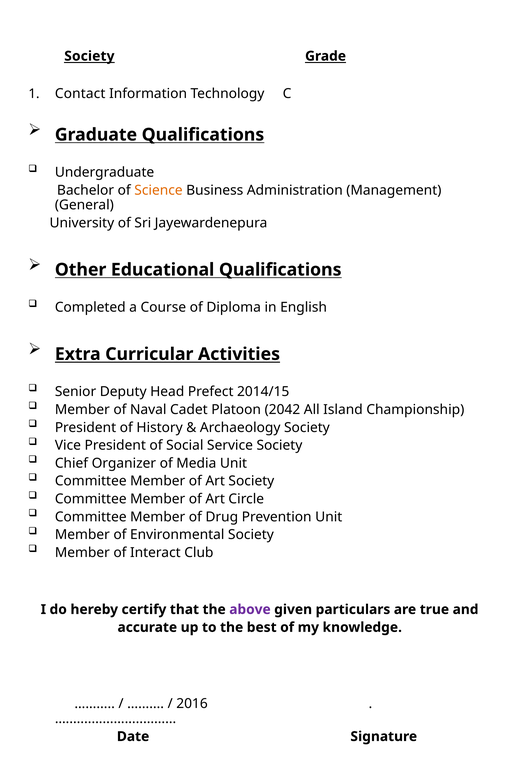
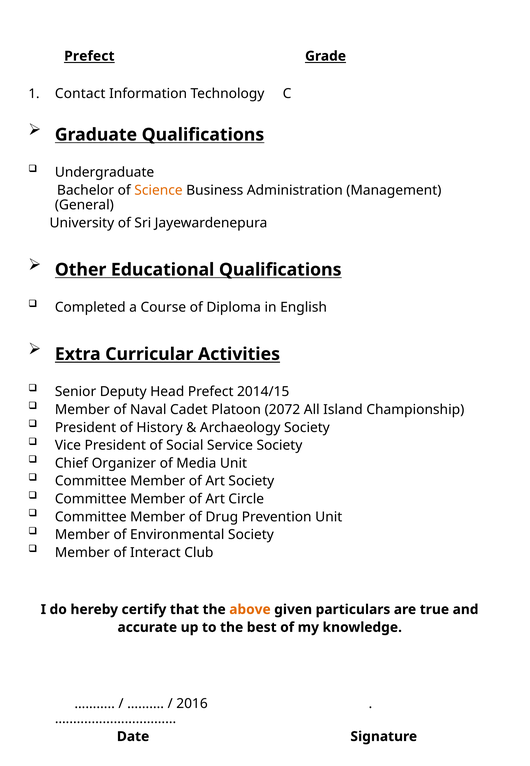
Society: Society -> Prefect (89, 56)
2042: 2042 -> 2072 (282, 409)
above colour: purple -> orange (250, 609)
